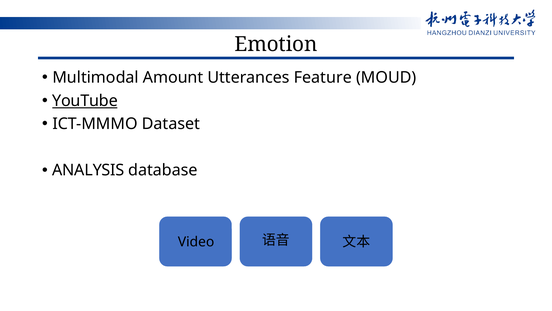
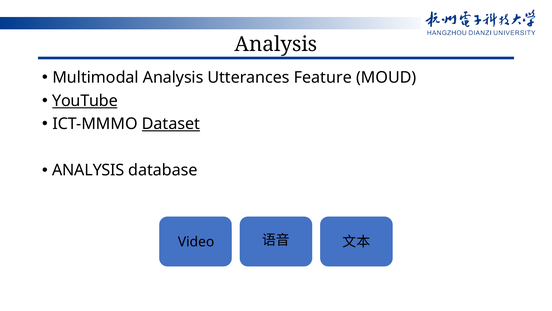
Emotion: Emotion -> Analysis (276, 44)
Multimodal Amount: Amount -> Analysis (173, 77)
Dataset underline: none -> present (171, 124)
